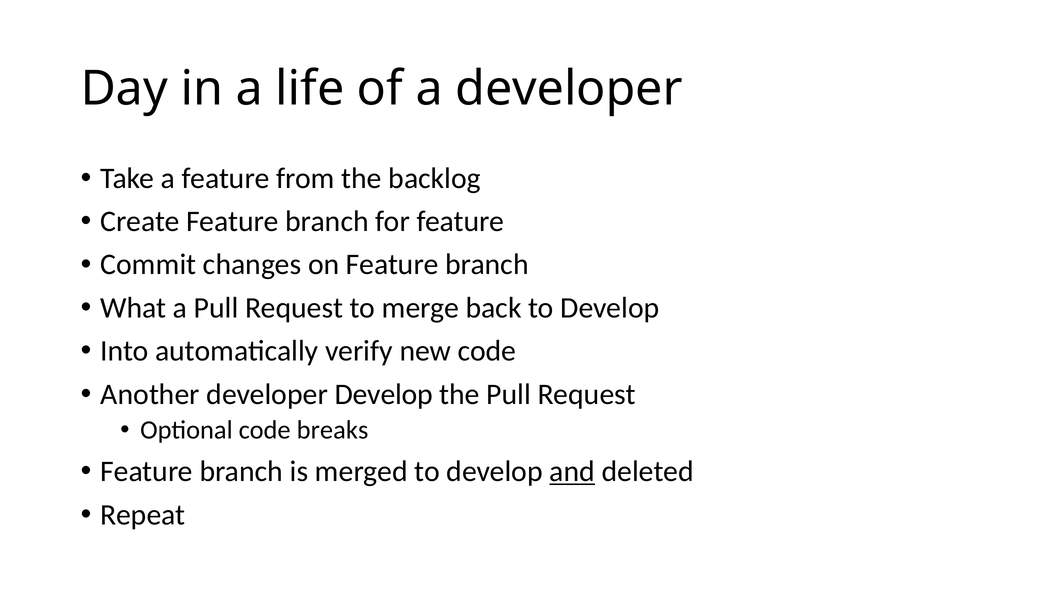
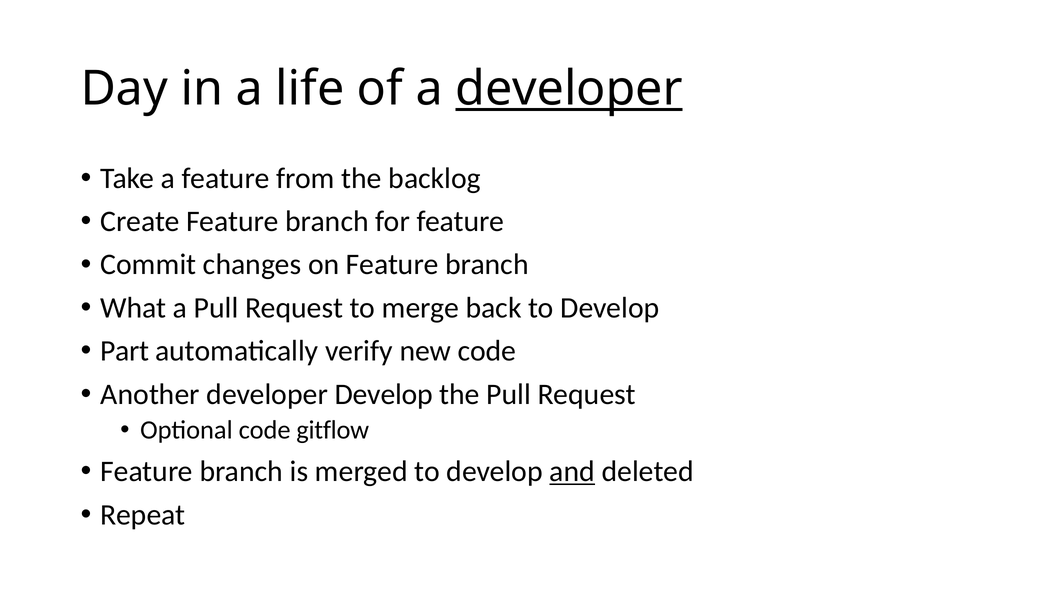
developer underline: none -> present (569, 89)
Into: Into -> Part (125, 351)
breaks: breaks -> gitflow (333, 430)
